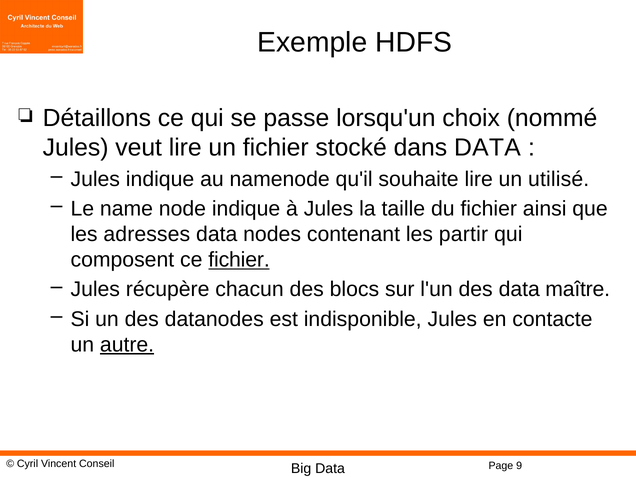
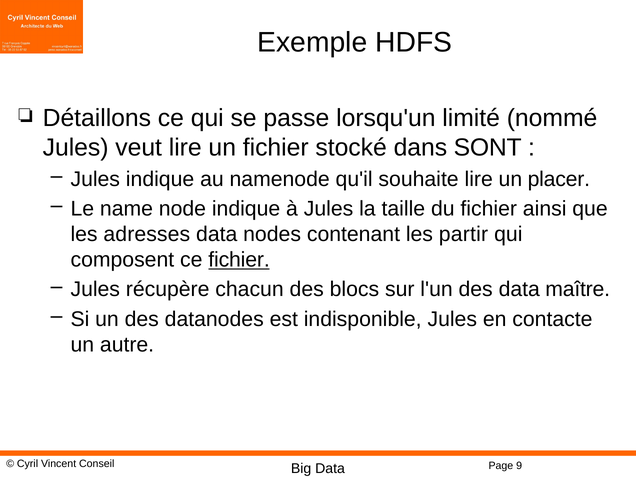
choix: choix -> limité (471, 118)
dans DATA: DATA -> SONT (488, 148)
utilisé: utilisé -> placer (559, 179)
autre underline: present -> none (127, 345)
